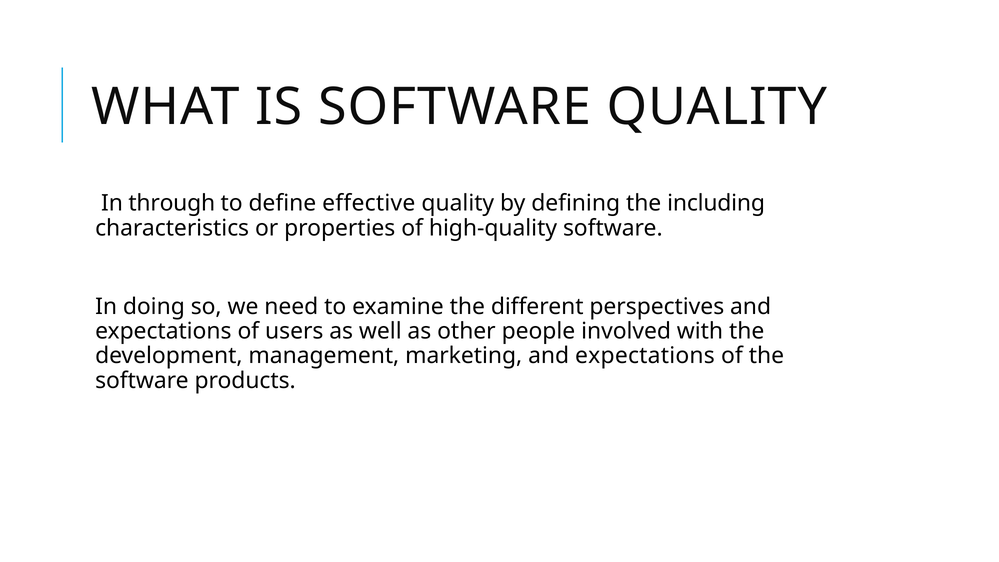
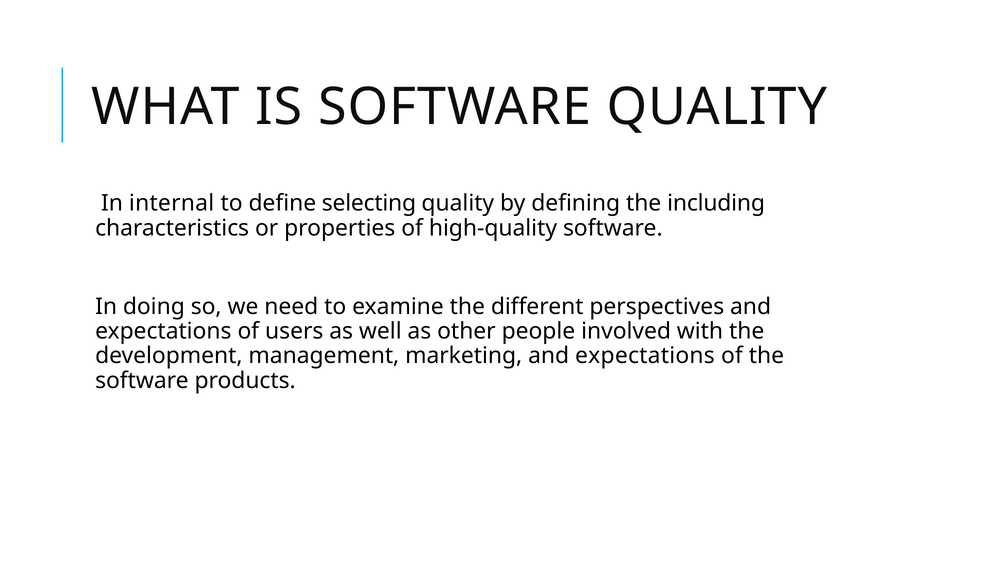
through: through -> internal (172, 203)
effective: effective -> selecting (369, 203)
